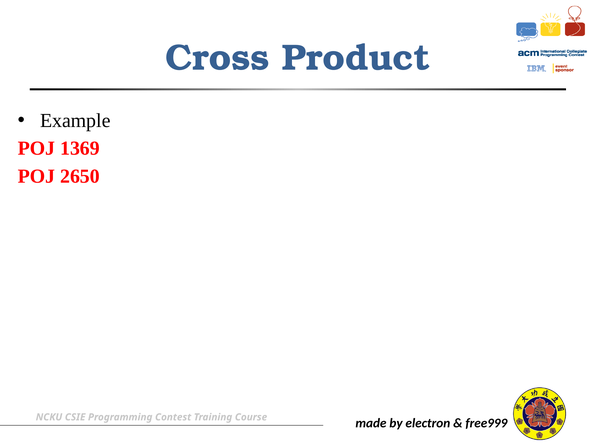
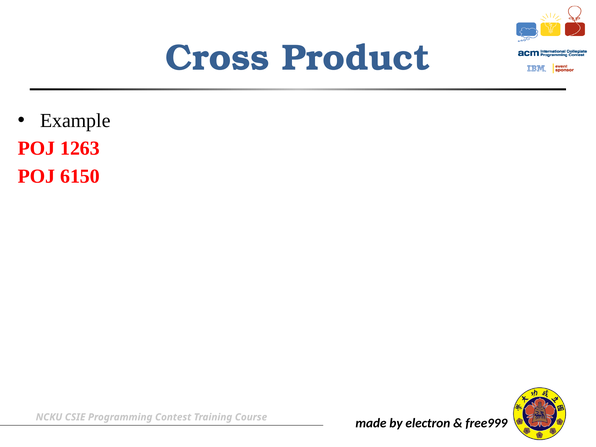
1369: 1369 -> 1263 (80, 148)
2650: 2650 -> 6150 (80, 176)
